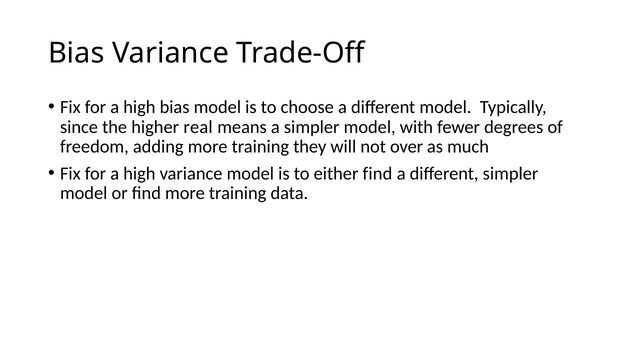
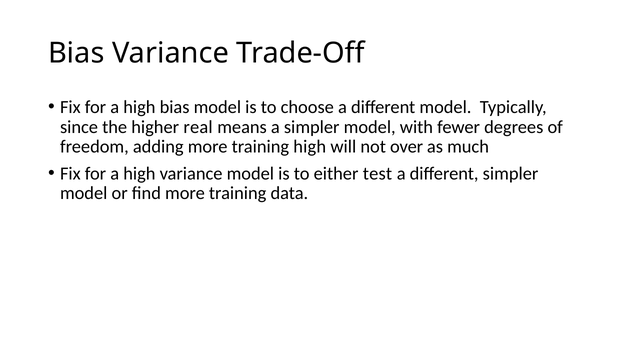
training they: they -> high (310, 147)
either find: find -> test (377, 173)
